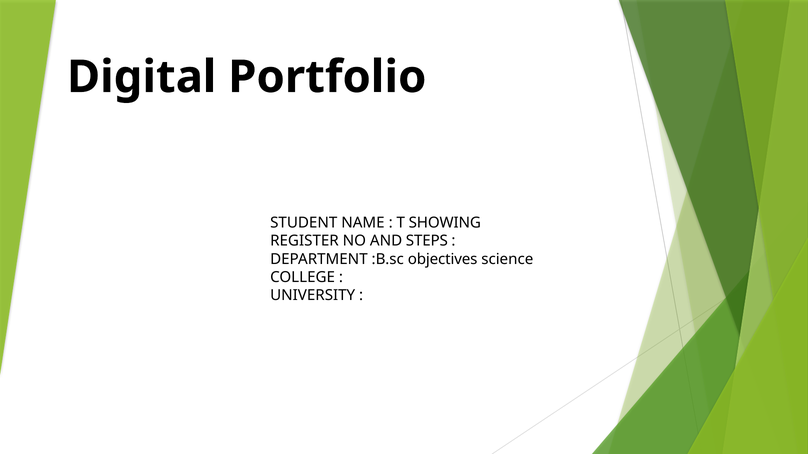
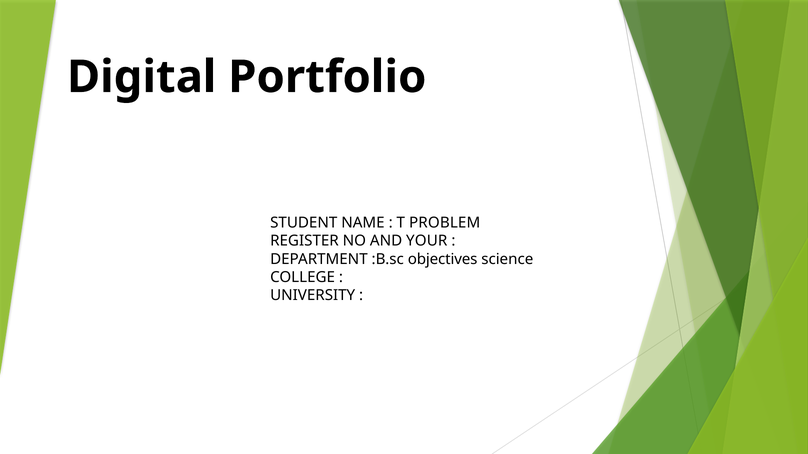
SHOWING: SHOWING -> PROBLEM (445, 223)
STEPS: STEPS -> YOUR (427, 241)
